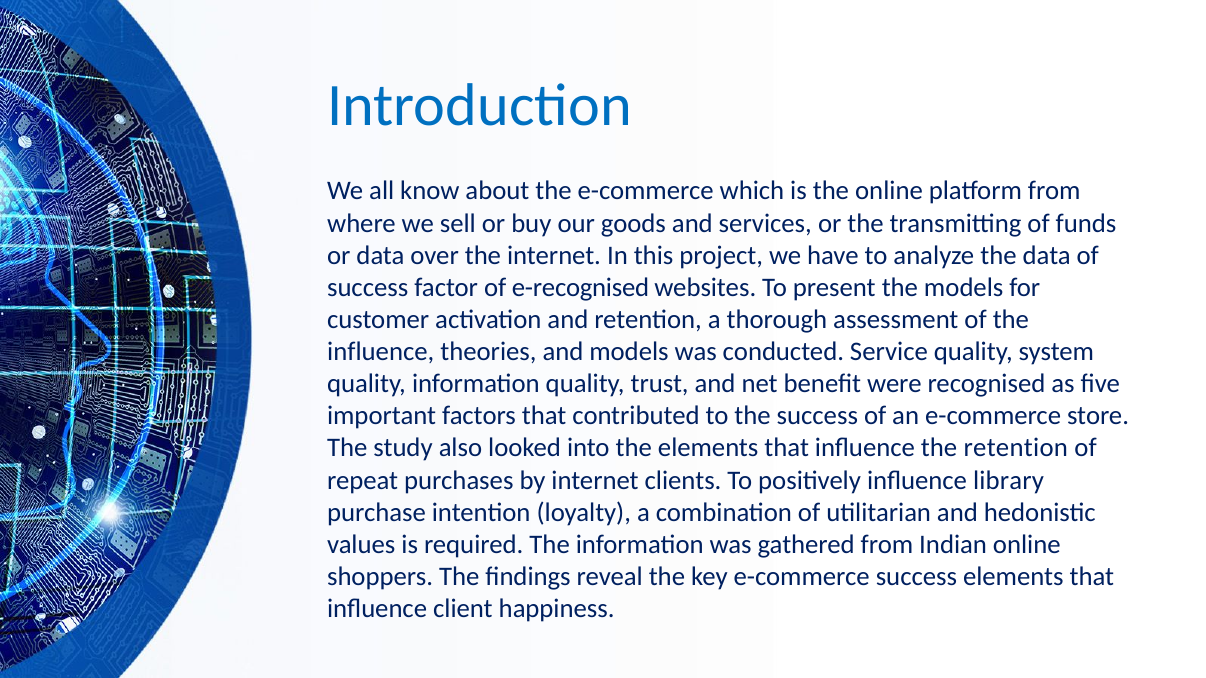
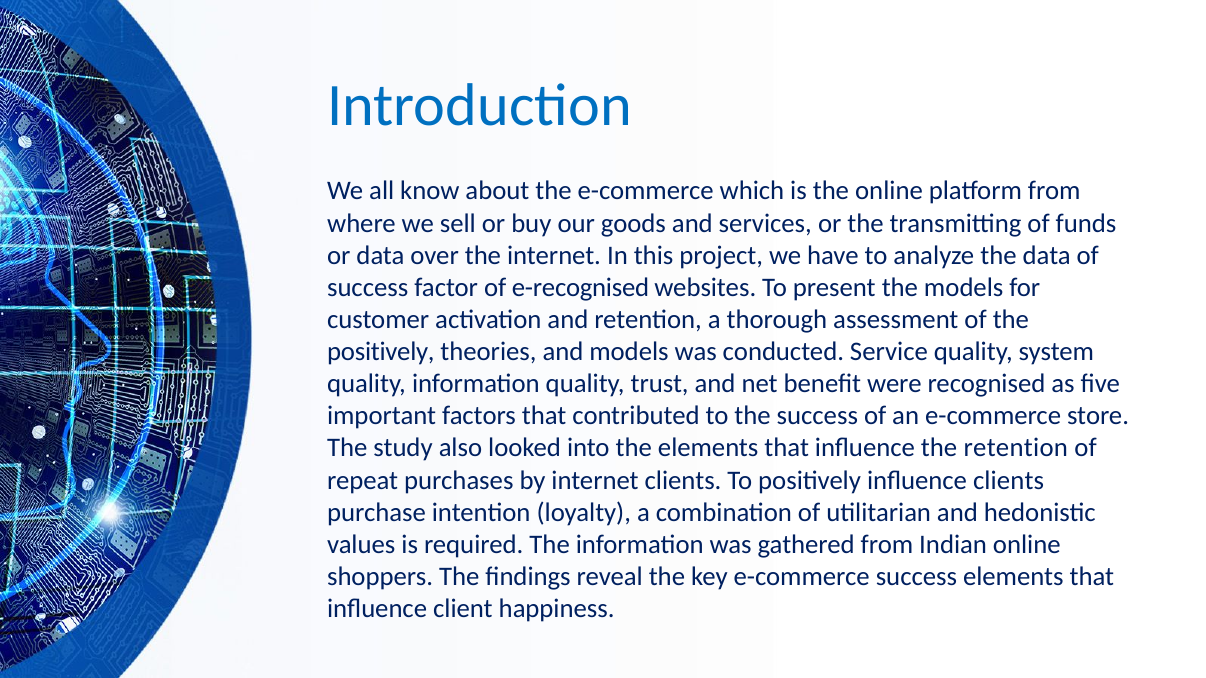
influence: influence -> positively (381, 352)
influence library: library -> clients (1009, 481)
